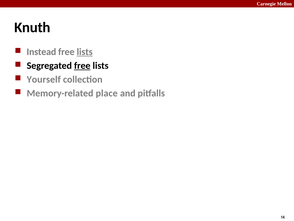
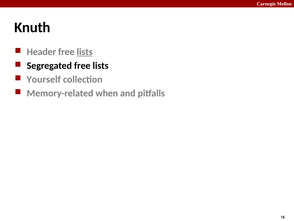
Instead: Instead -> Header (41, 52)
free underline: present -> none (82, 66)
place: place -> when (107, 93)
